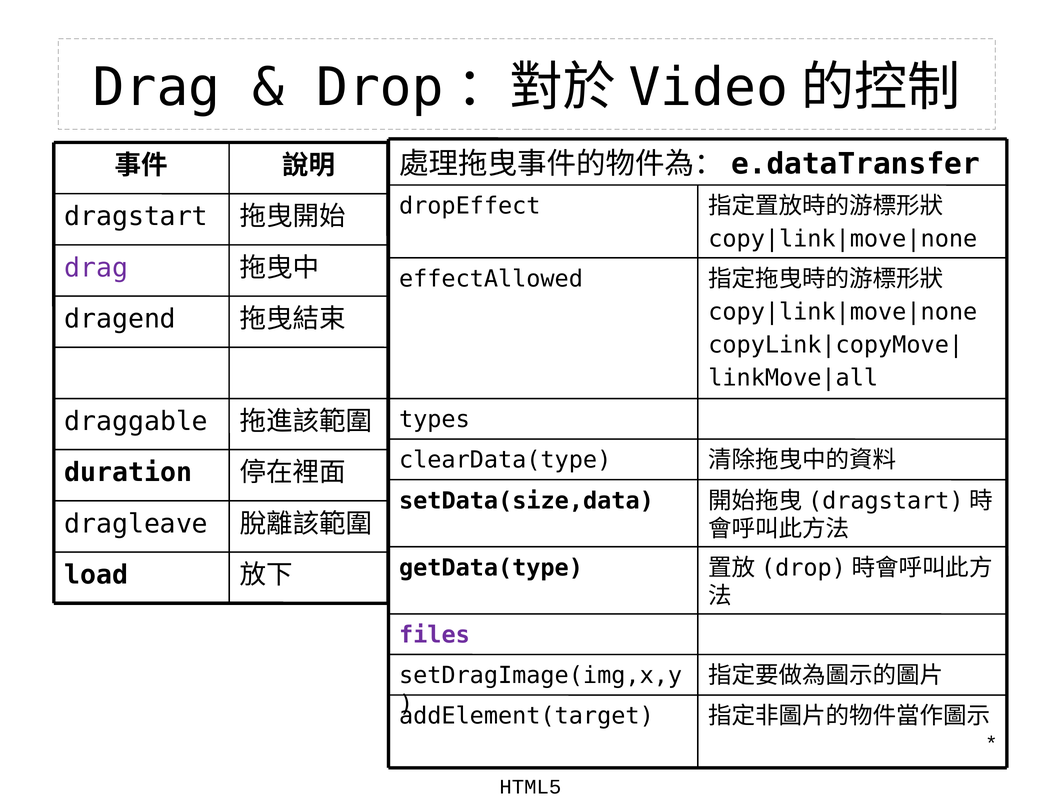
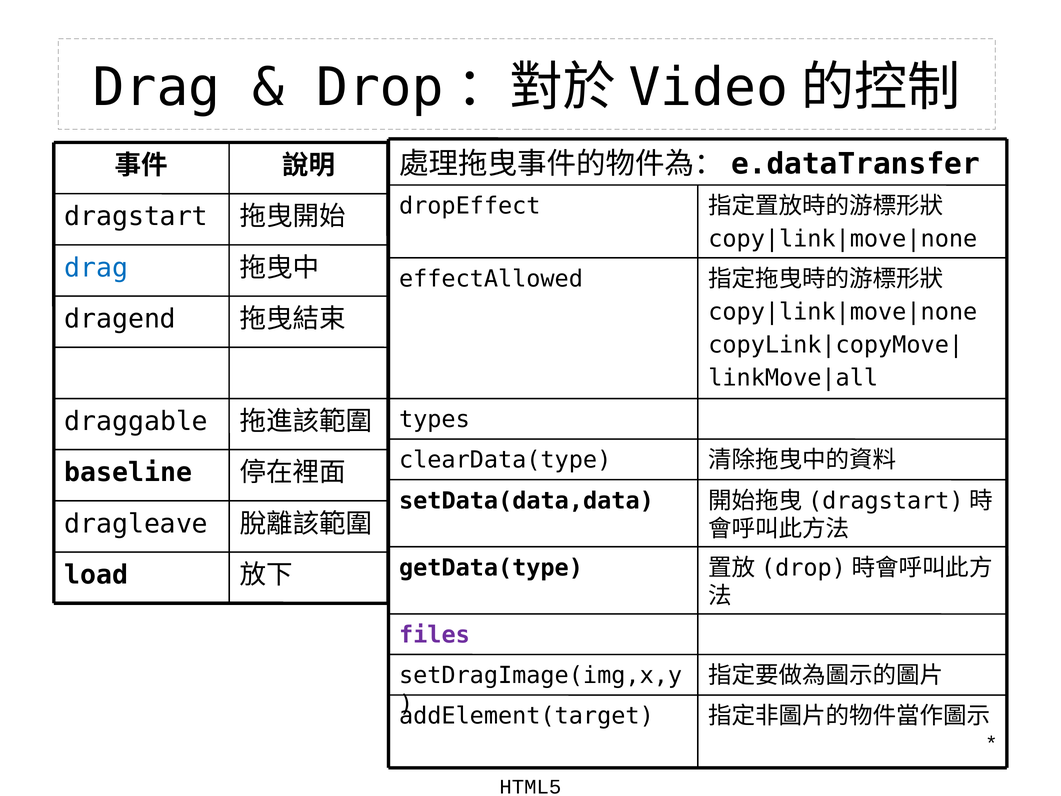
drag colour: purple -> blue (96, 268)
duration: duration -> baseline (128, 472)
setData(size,data: setData(size,data -> setData(data,data (526, 501)
